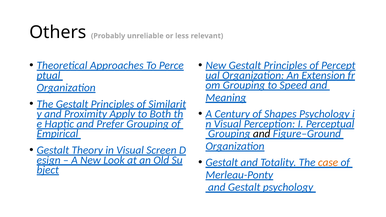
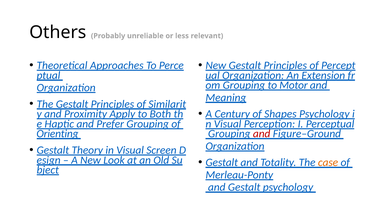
Speed: Speed -> Motor (294, 85)
Empirical: Empirical -> Orienting (57, 134)
and colour: black -> red (262, 134)
